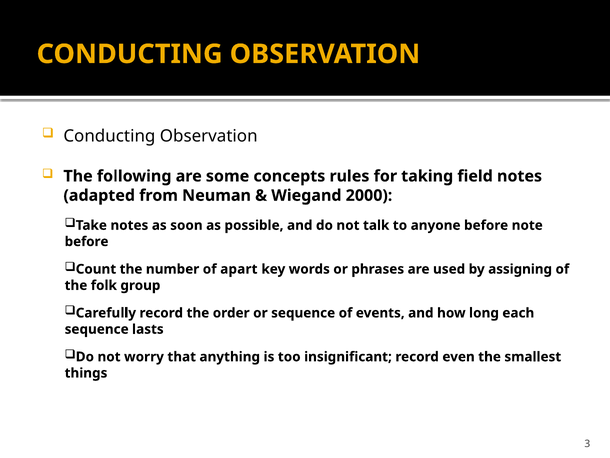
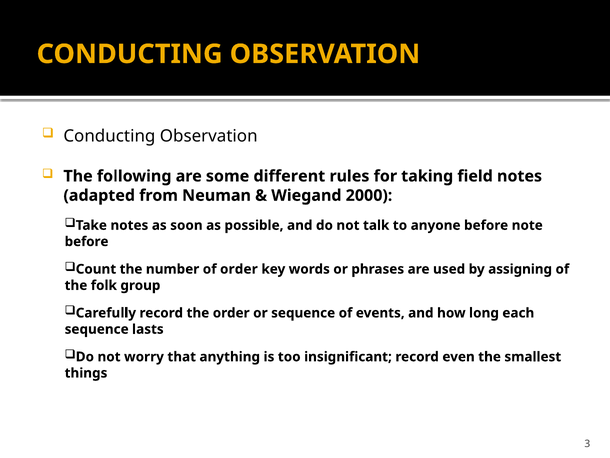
concepts: concepts -> different (289, 176)
of apart: apart -> order (239, 269)
